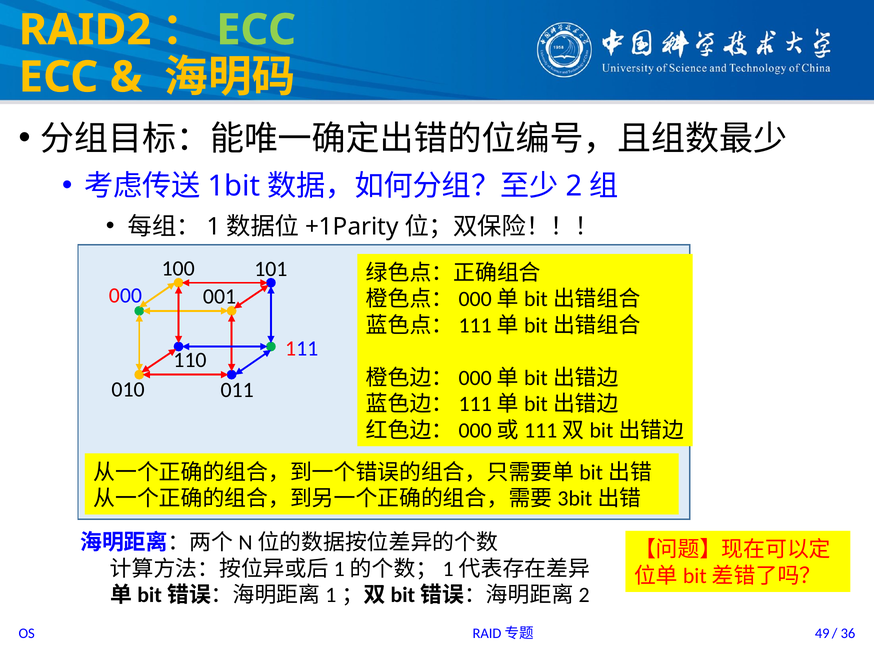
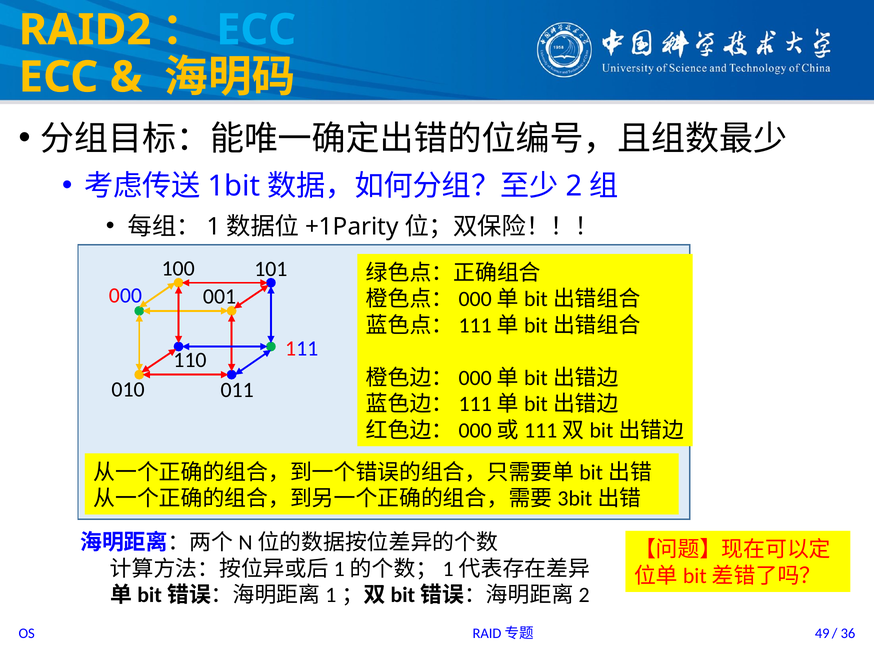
ECC colour: light green -> light blue (256, 30)
